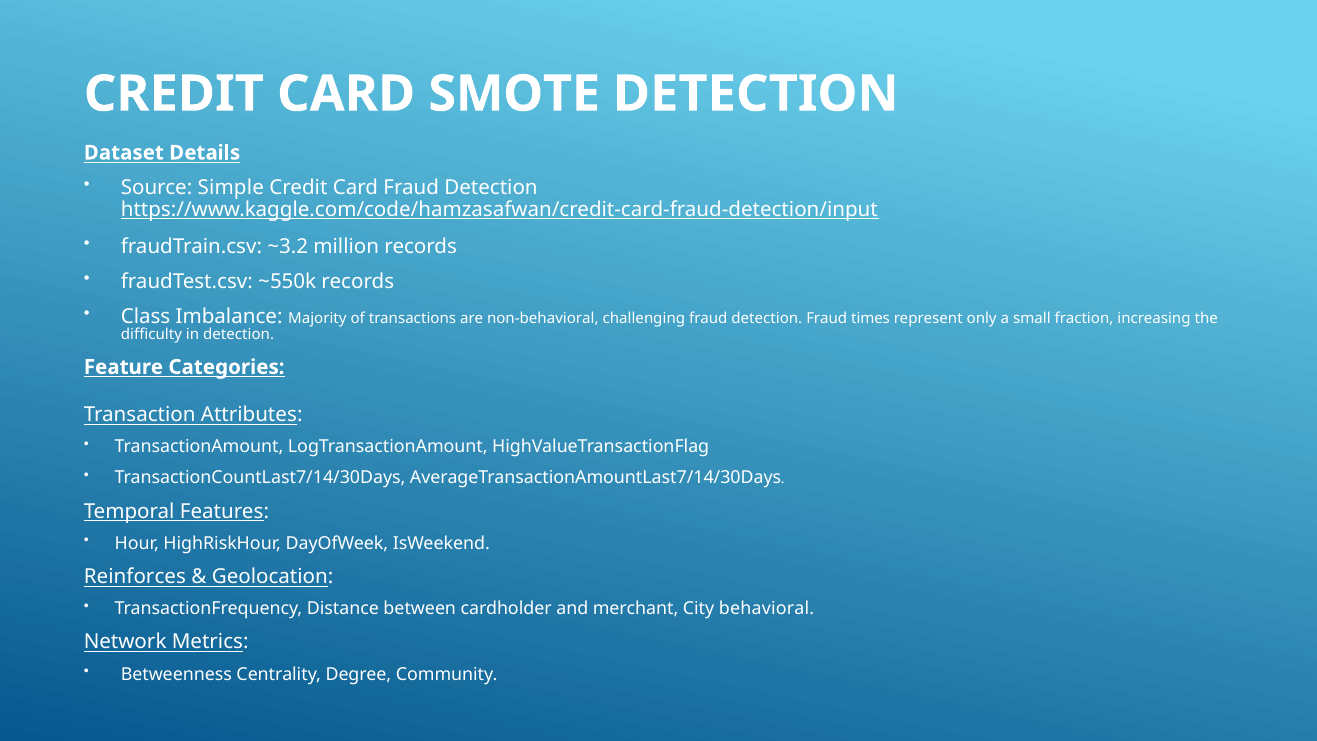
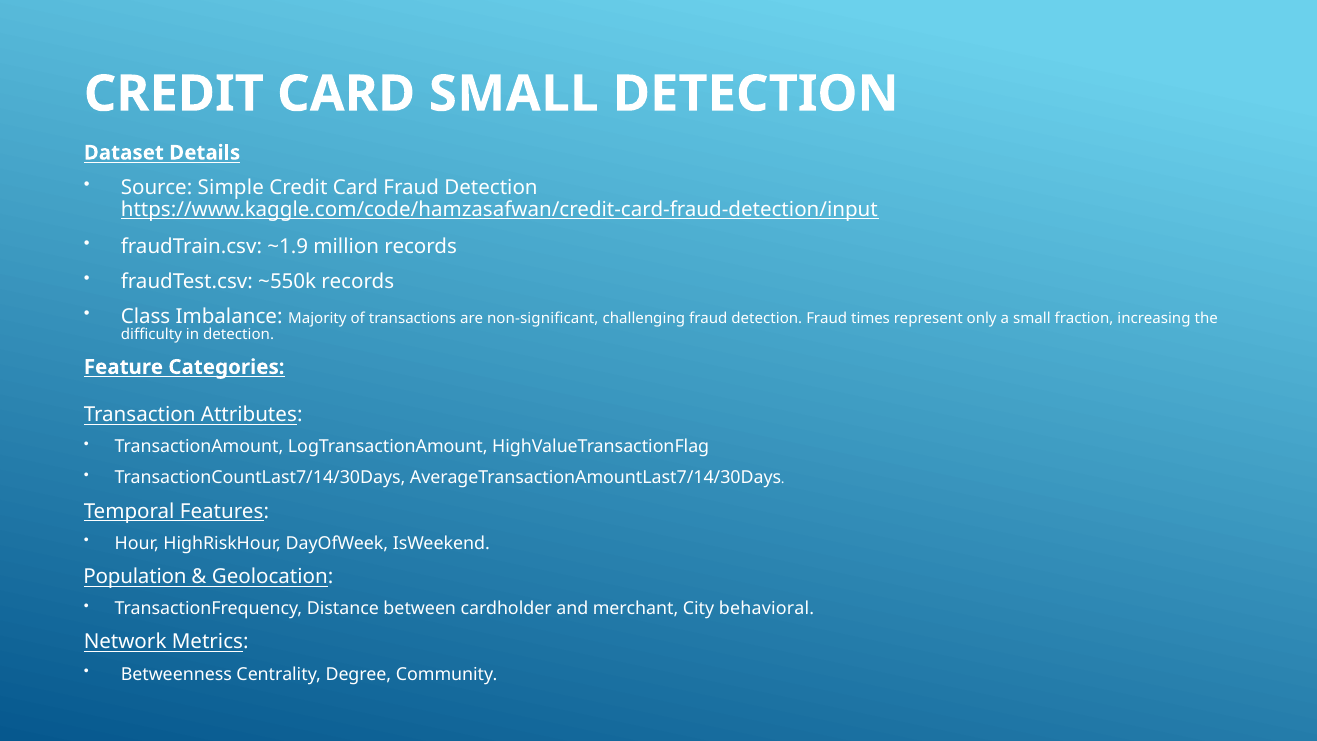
CARD SMOTE: SMOTE -> SMALL (514, 94)
~3.2: ~3.2 -> ~1.9 (288, 247)
non-behavioral: non-behavioral -> non-significant (543, 318)
Reinforces: Reinforces -> Population (135, 577)
